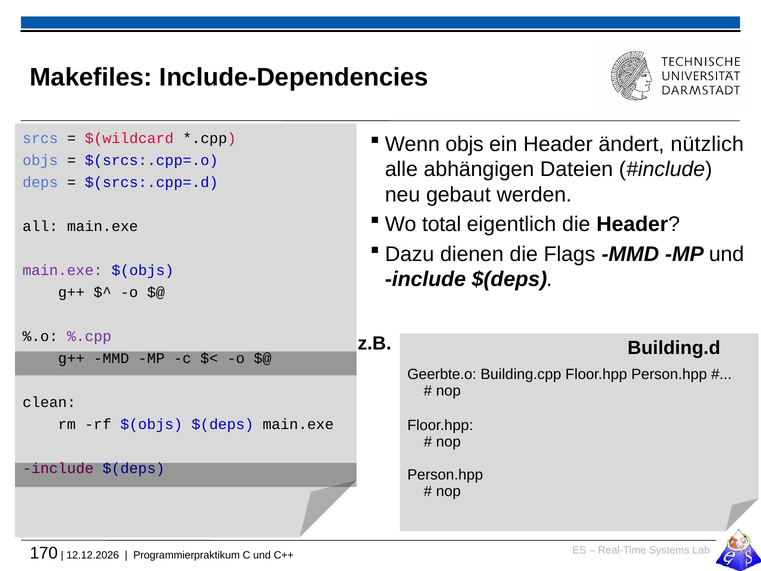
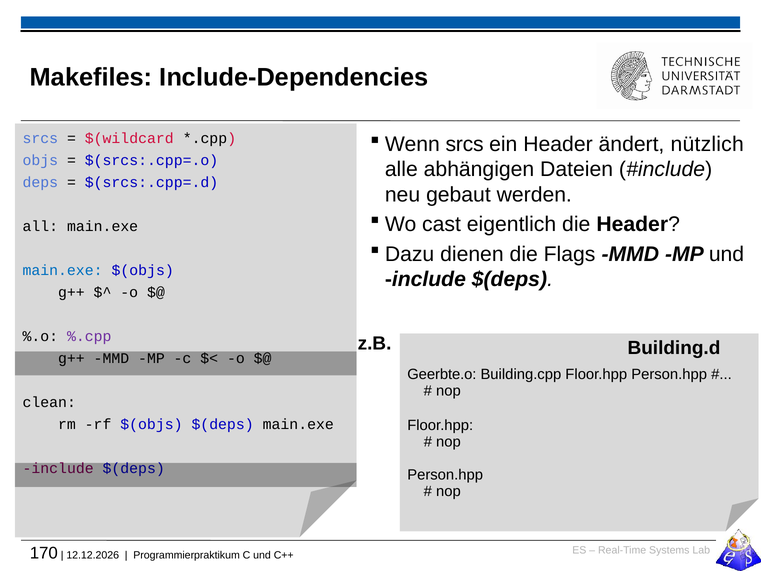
objs: objs -> srcs (465, 144)
total: total -> cast (442, 224)
main.exe colour: purple -> blue (63, 270)
